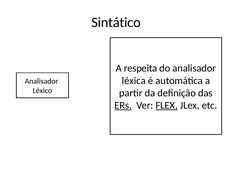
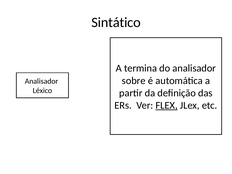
respeita: respeita -> termina (141, 68)
léxica: léxica -> sobre (134, 81)
ERs underline: present -> none (123, 105)
